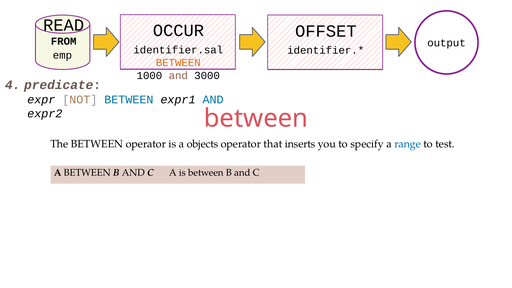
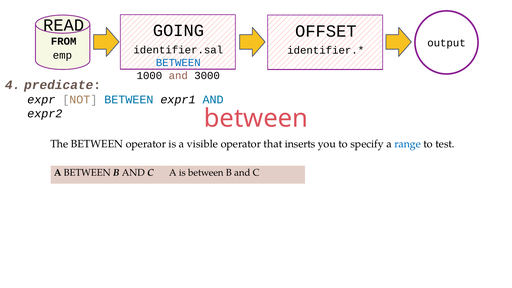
OCCUR: OCCUR -> GOING (178, 31)
BETWEEN colour: orange -> blue (178, 63)
objects: objects -> visible (202, 144)
